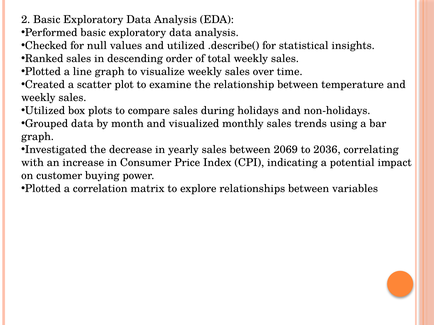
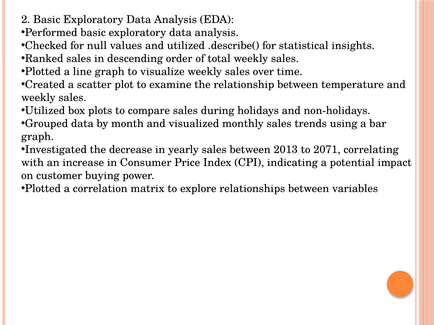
2069: 2069 -> 2013 (286, 150)
2036: 2036 -> 2071 (327, 150)
